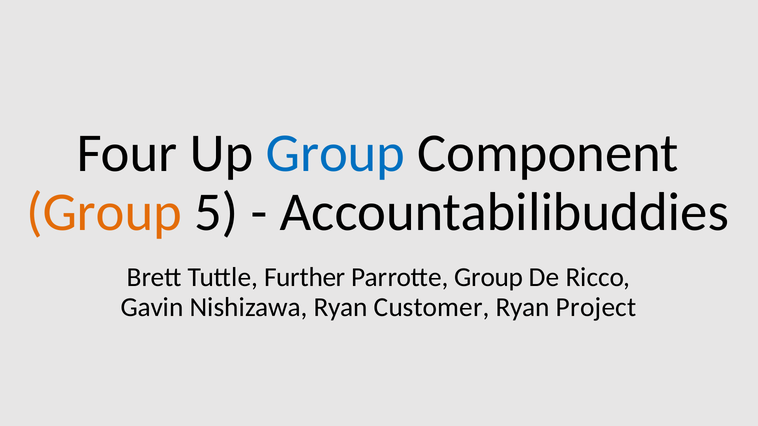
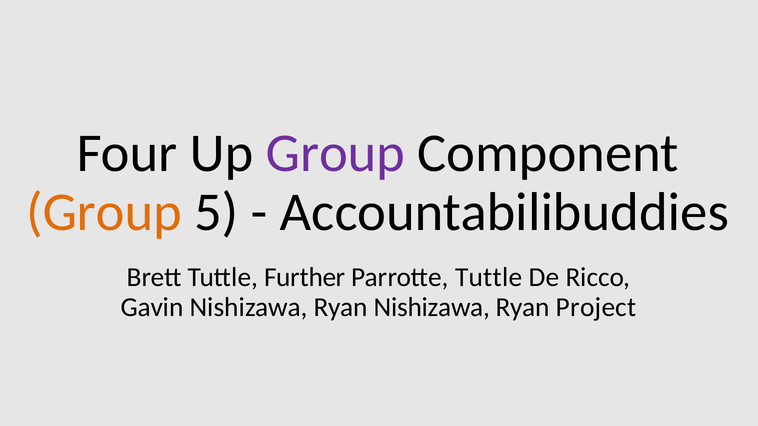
Group colour: blue -> purple (335, 153)
Parrotte Group: Group -> Tuttle (489, 278)
Ryan Customer: Customer -> Nishizawa (432, 307)
